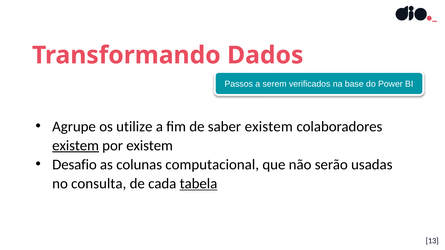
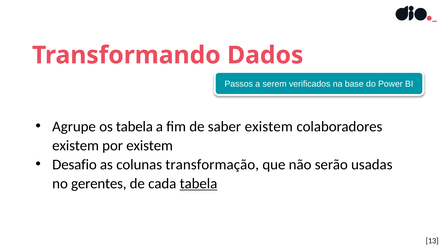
os utilize: utilize -> tabela (134, 127)
existem underline: present -> none (76, 146)
computacional: computacional -> transformação (212, 165)
consulta: consulta -> gerentes (99, 184)
